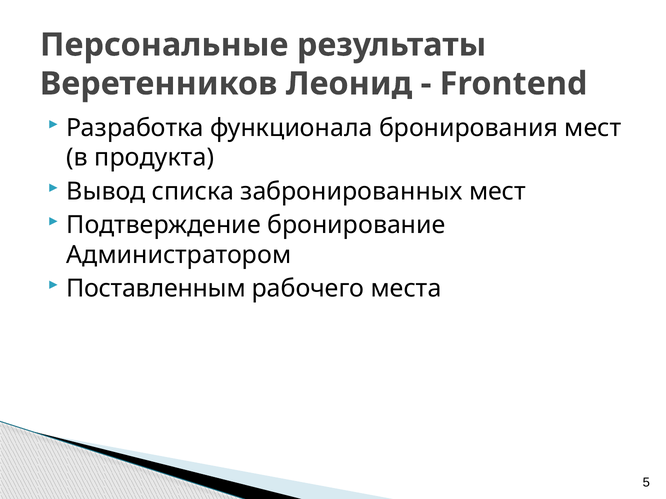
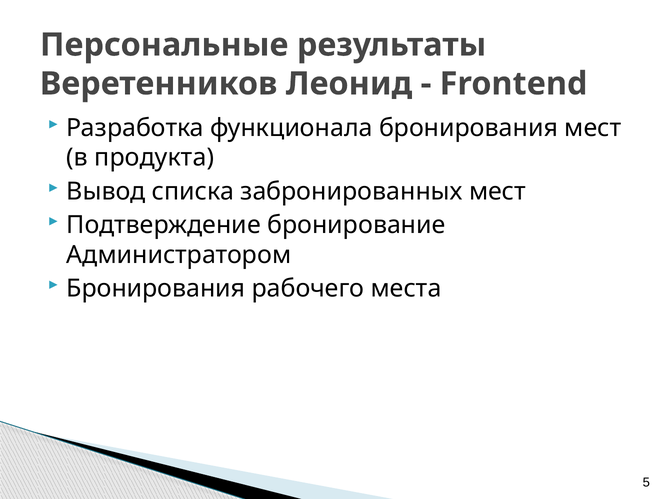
Поставленным: Поставленным -> Бронирования (156, 289)
